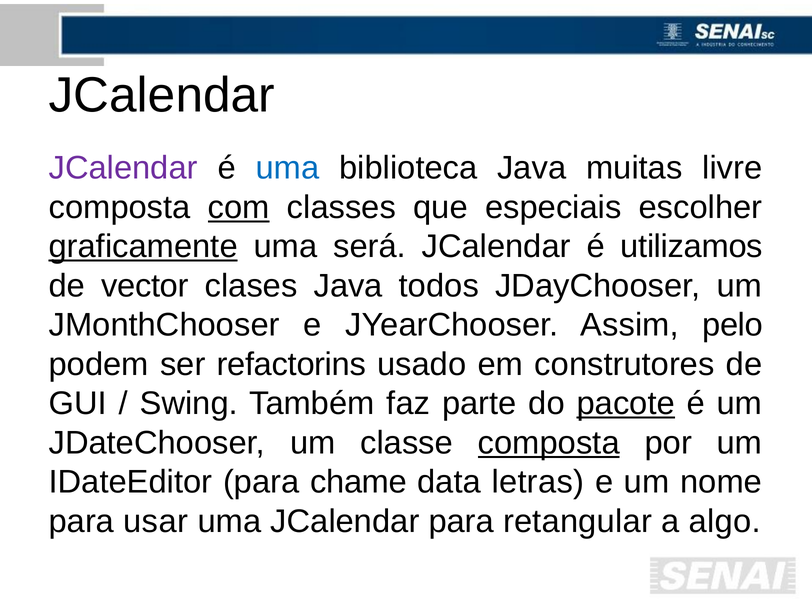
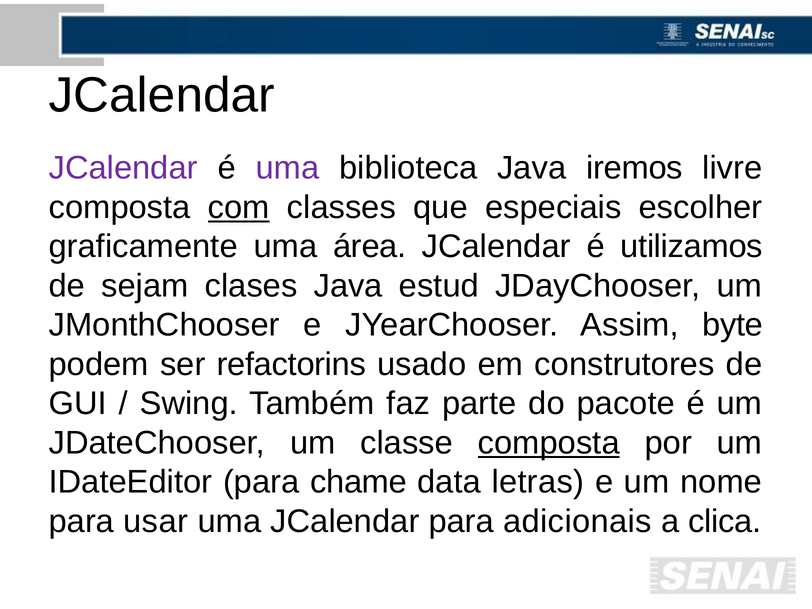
uma colour: blue -> purple (288, 168)
muitas: muitas -> iremos (634, 168)
graficamente underline: present -> none (143, 247)
será: será -> área (370, 247)
vector: vector -> sejam (145, 286)
todos: todos -> estud (439, 286)
pelo: pelo -> byte (733, 325)
pacote underline: present -> none (626, 404)
retangular: retangular -> adicionais (577, 521)
algo: algo -> clica (725, 521)
